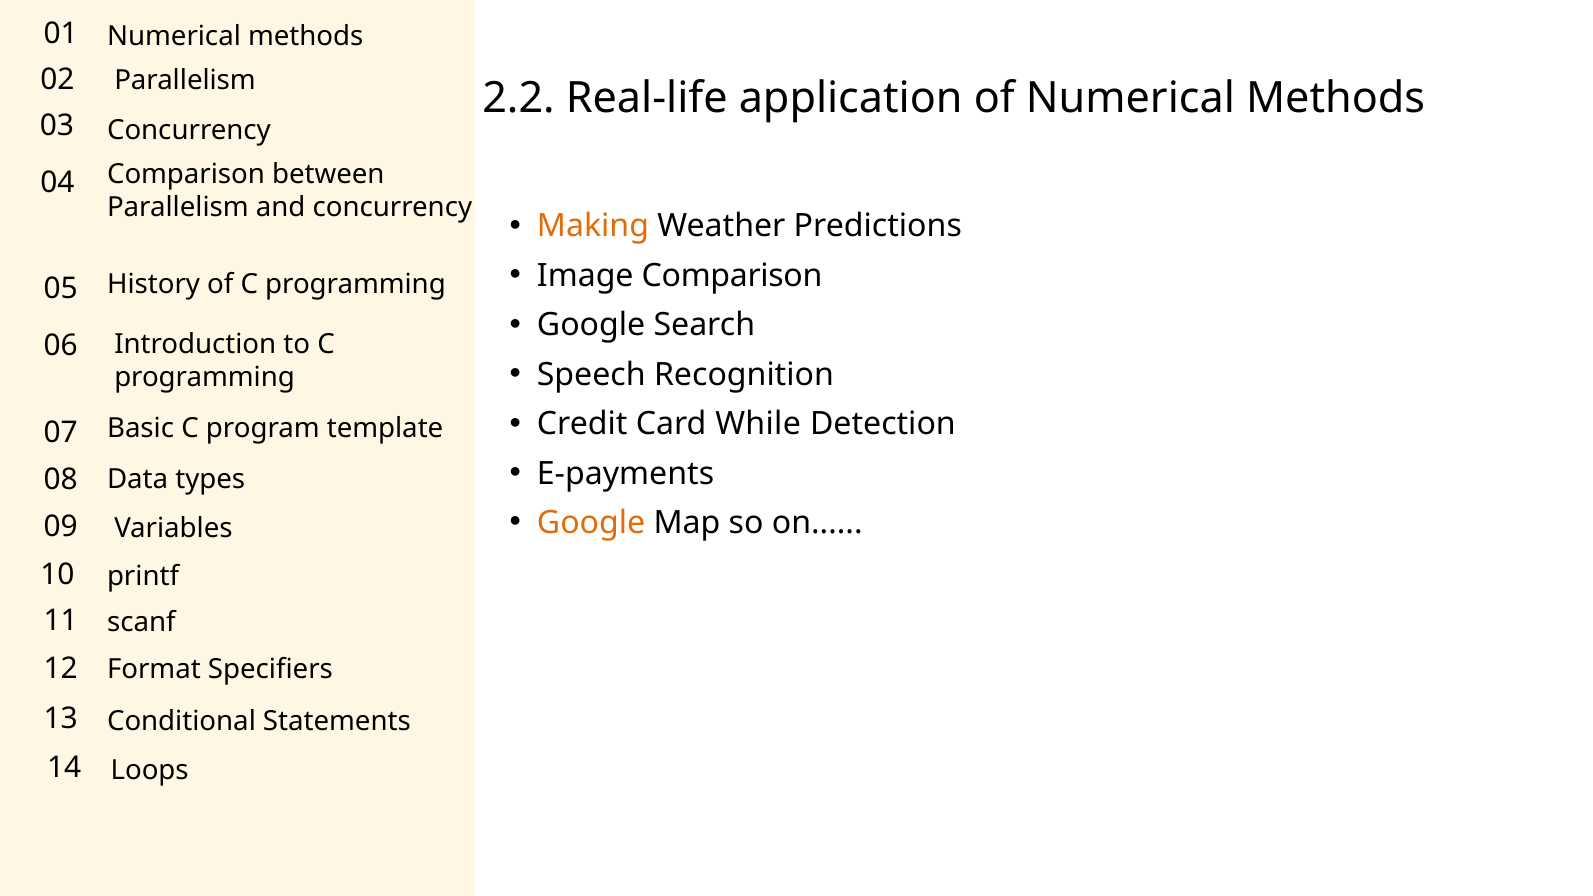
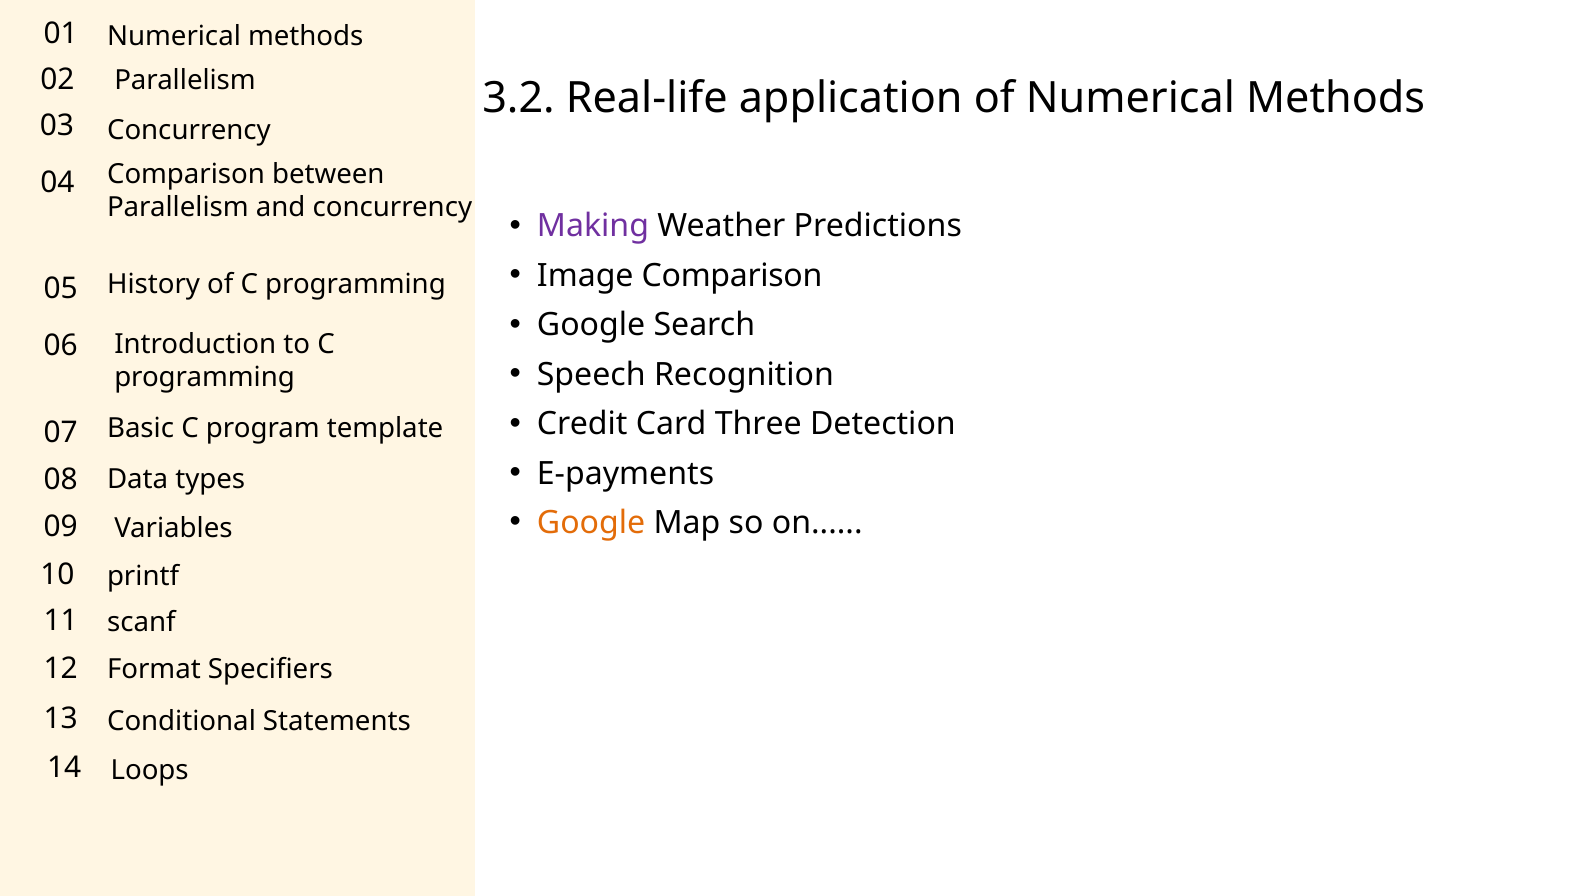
2.2: 2.2 -> 3.2 (519, 98)
Making colour: orange -> purple (593, 226)
While: While -> Three (758, 424)
